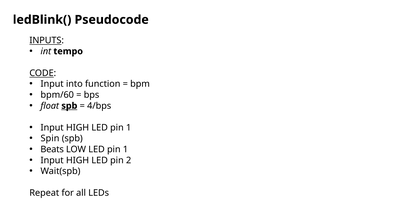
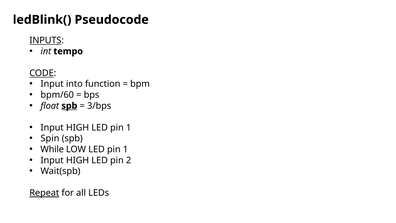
4/bps: 4/bps -> 3/bps (99, 106)
Beats: Beats -> While (52, 149)
Repeat underline: none -> present (44, 193)
